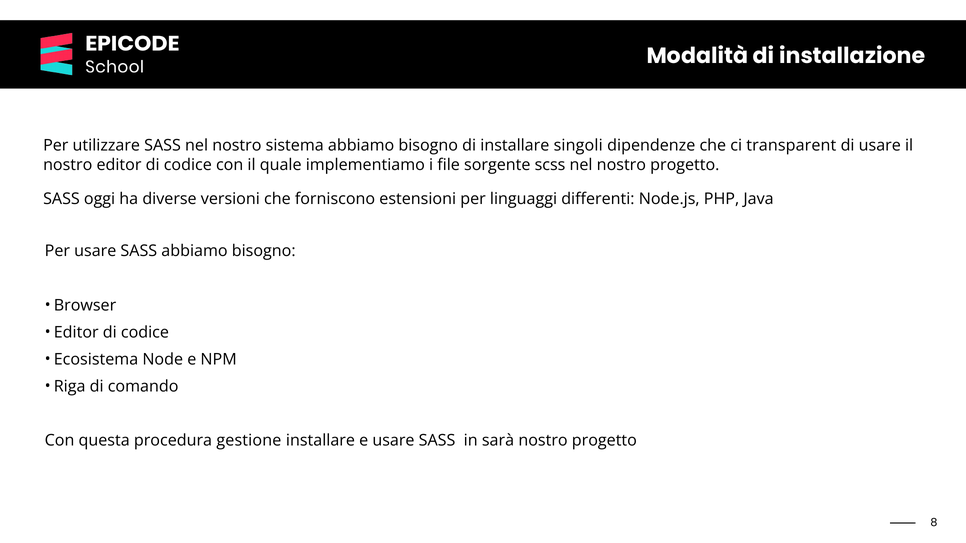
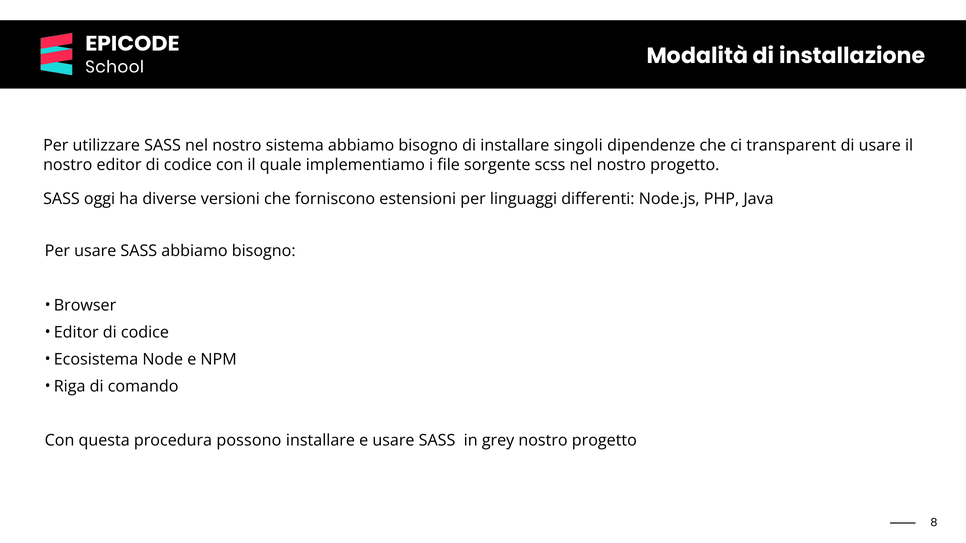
gestione: gestione -> possono (249, 441)
sarà: sarà -> grey (498, 441)
